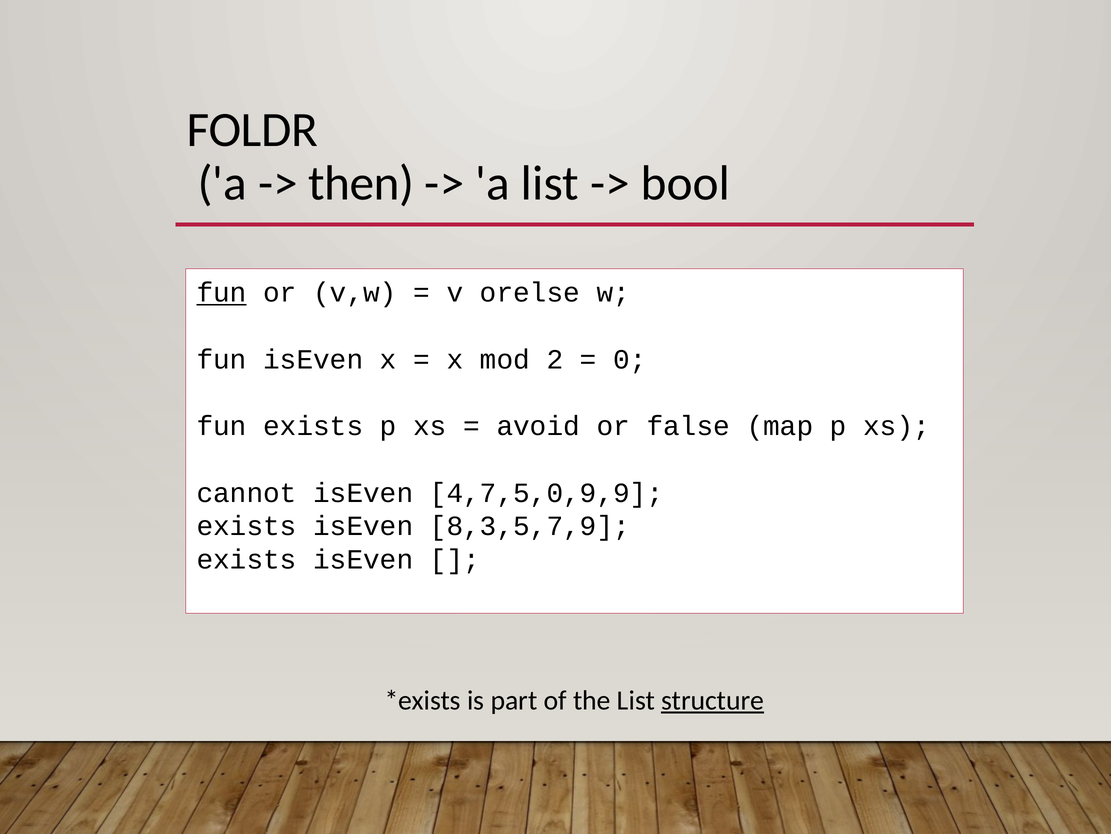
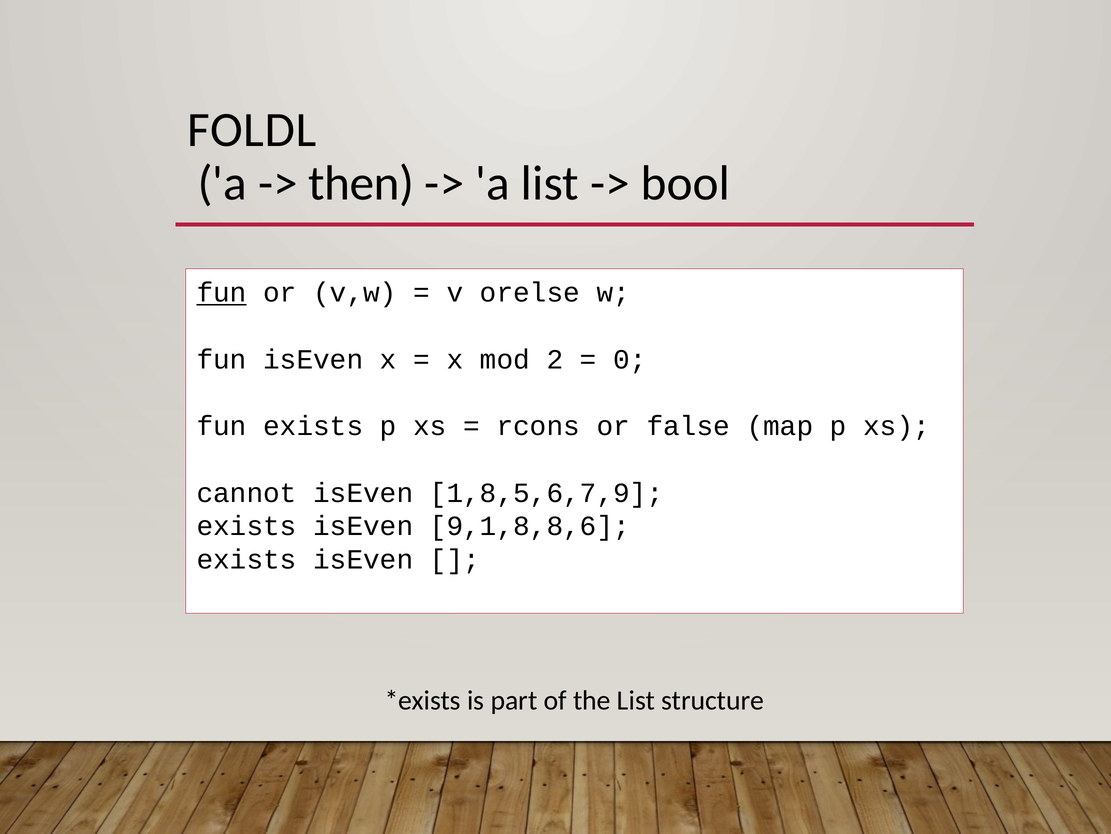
FOLDR: FOLDR -> FOLDL (252, 130)
avoid: avoid -> rcons (538, 426)
4,7,5,0,9,9: 4,7,5,0,9,9 -> 1,8,5,6,7,9 (547, 492)
8,3,5,7,9: 8,3,5,7,9 -> 9,1,8,8,6 (530, 526)
structure underline: present -> none (713, 700)
